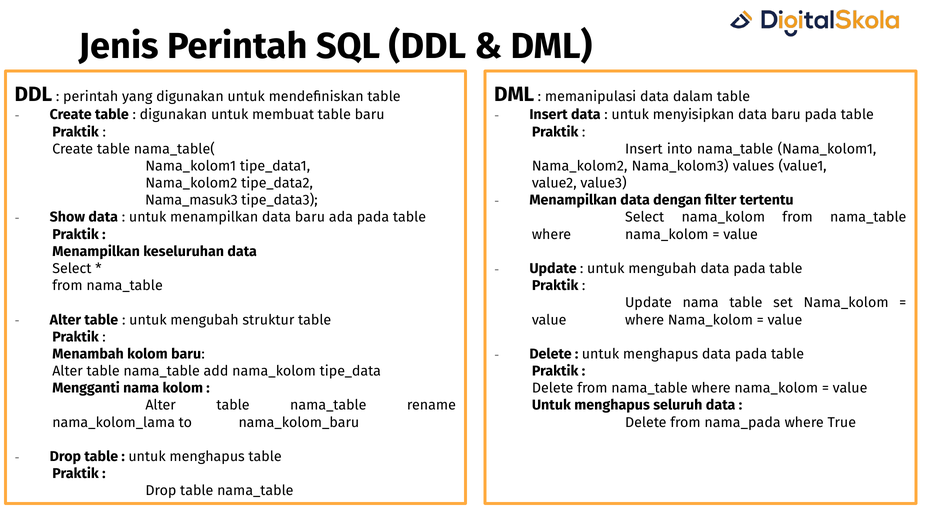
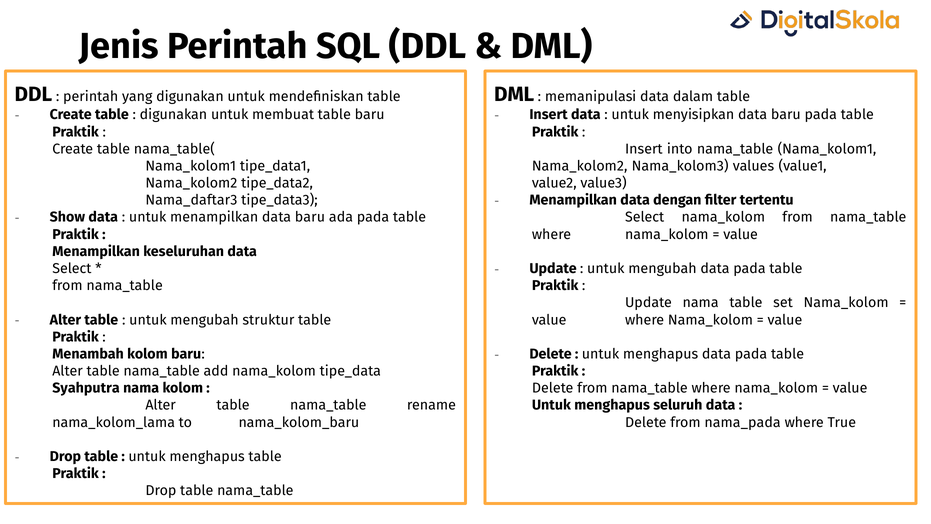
Nama_masuk3: Nama_masuk3 -> Nama_daftar3 (191, 200)
Mengganti: Mengganti -> Syahputra (86, 388)
